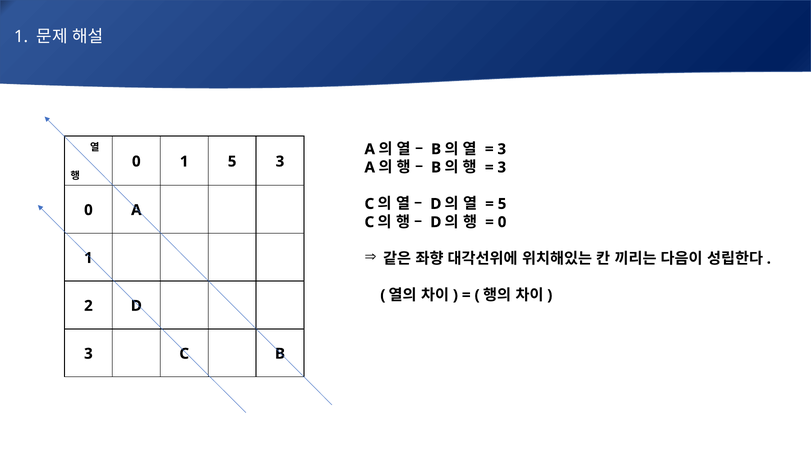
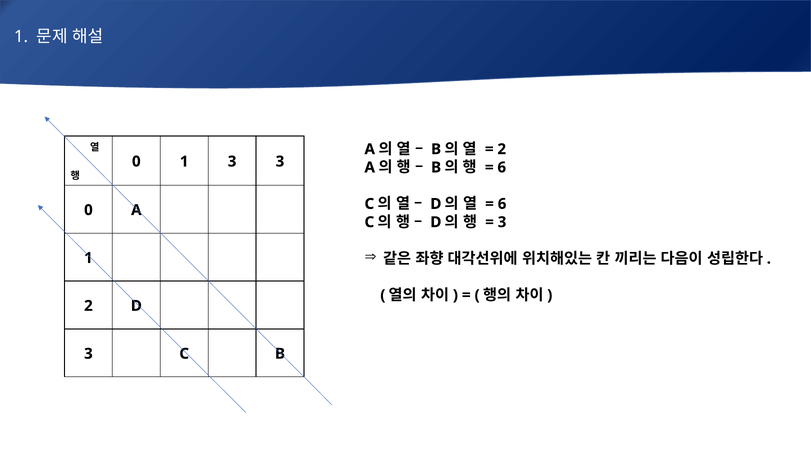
3: 3 -> 2 (502, 149)
1 5: 5 -> 3 (232, 162)
3: 3 -> 6 (502, 167)
5: 5 -> 6 (502, 204)
0: 0 -> 3 (502, 222)
